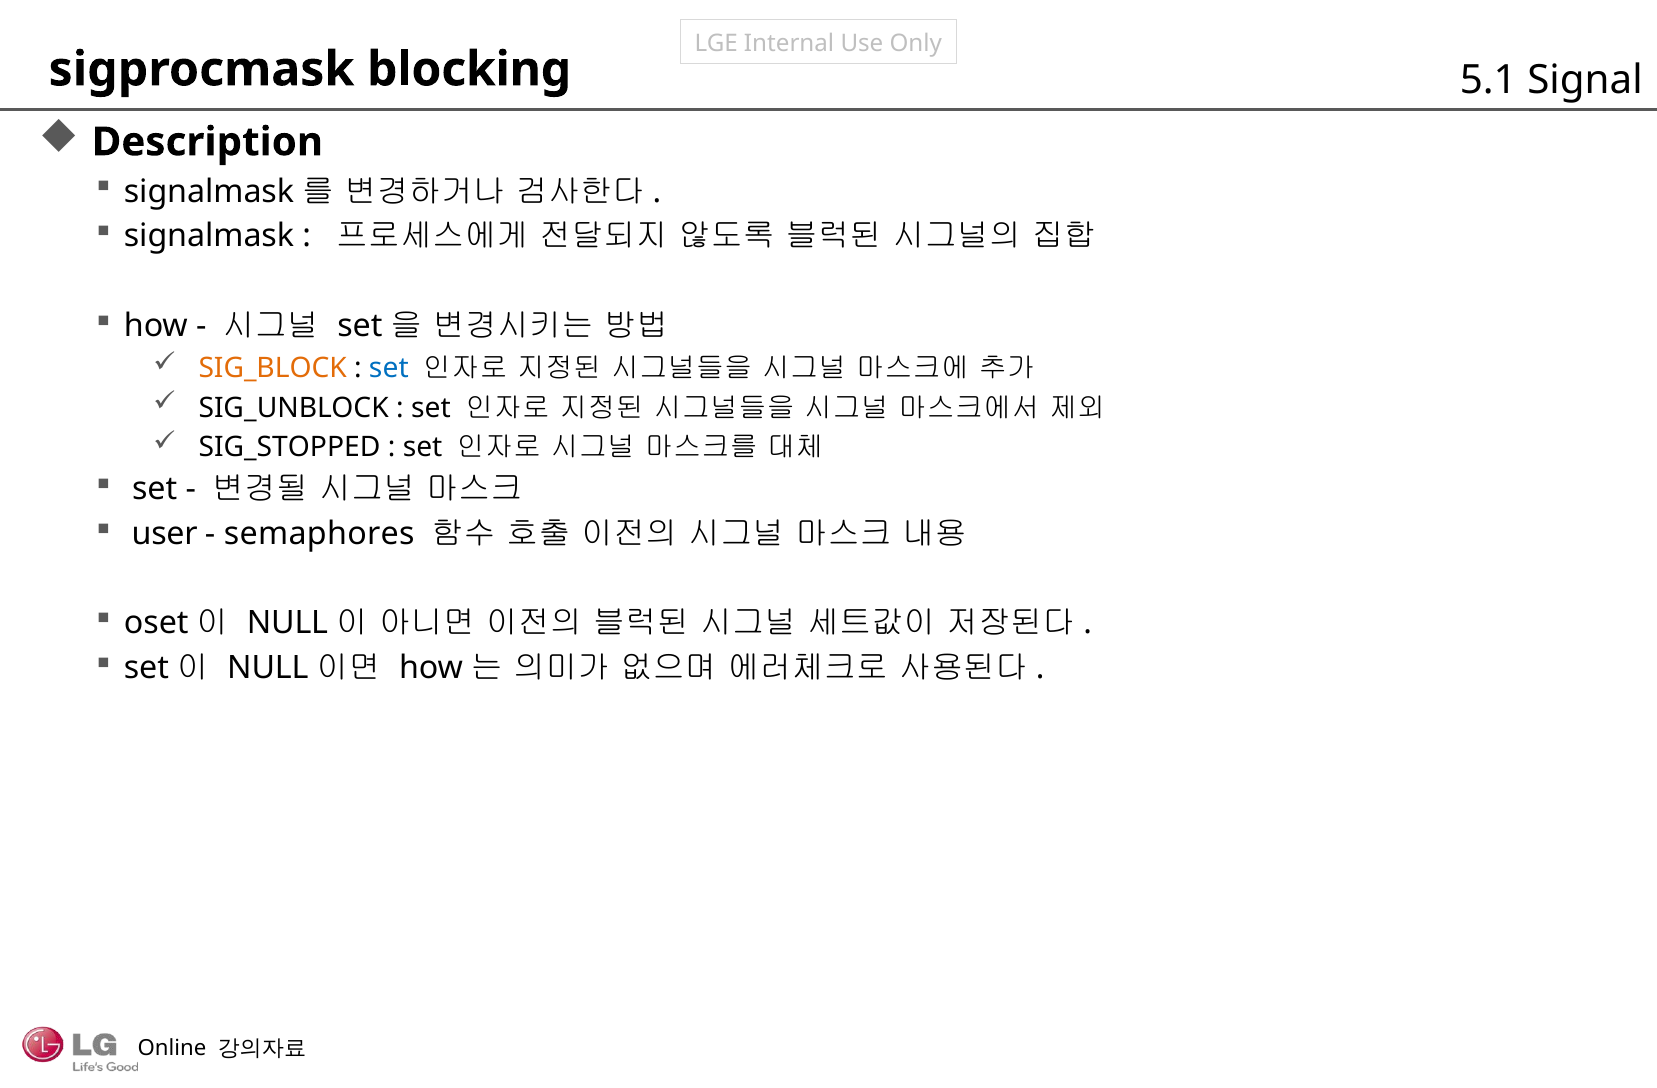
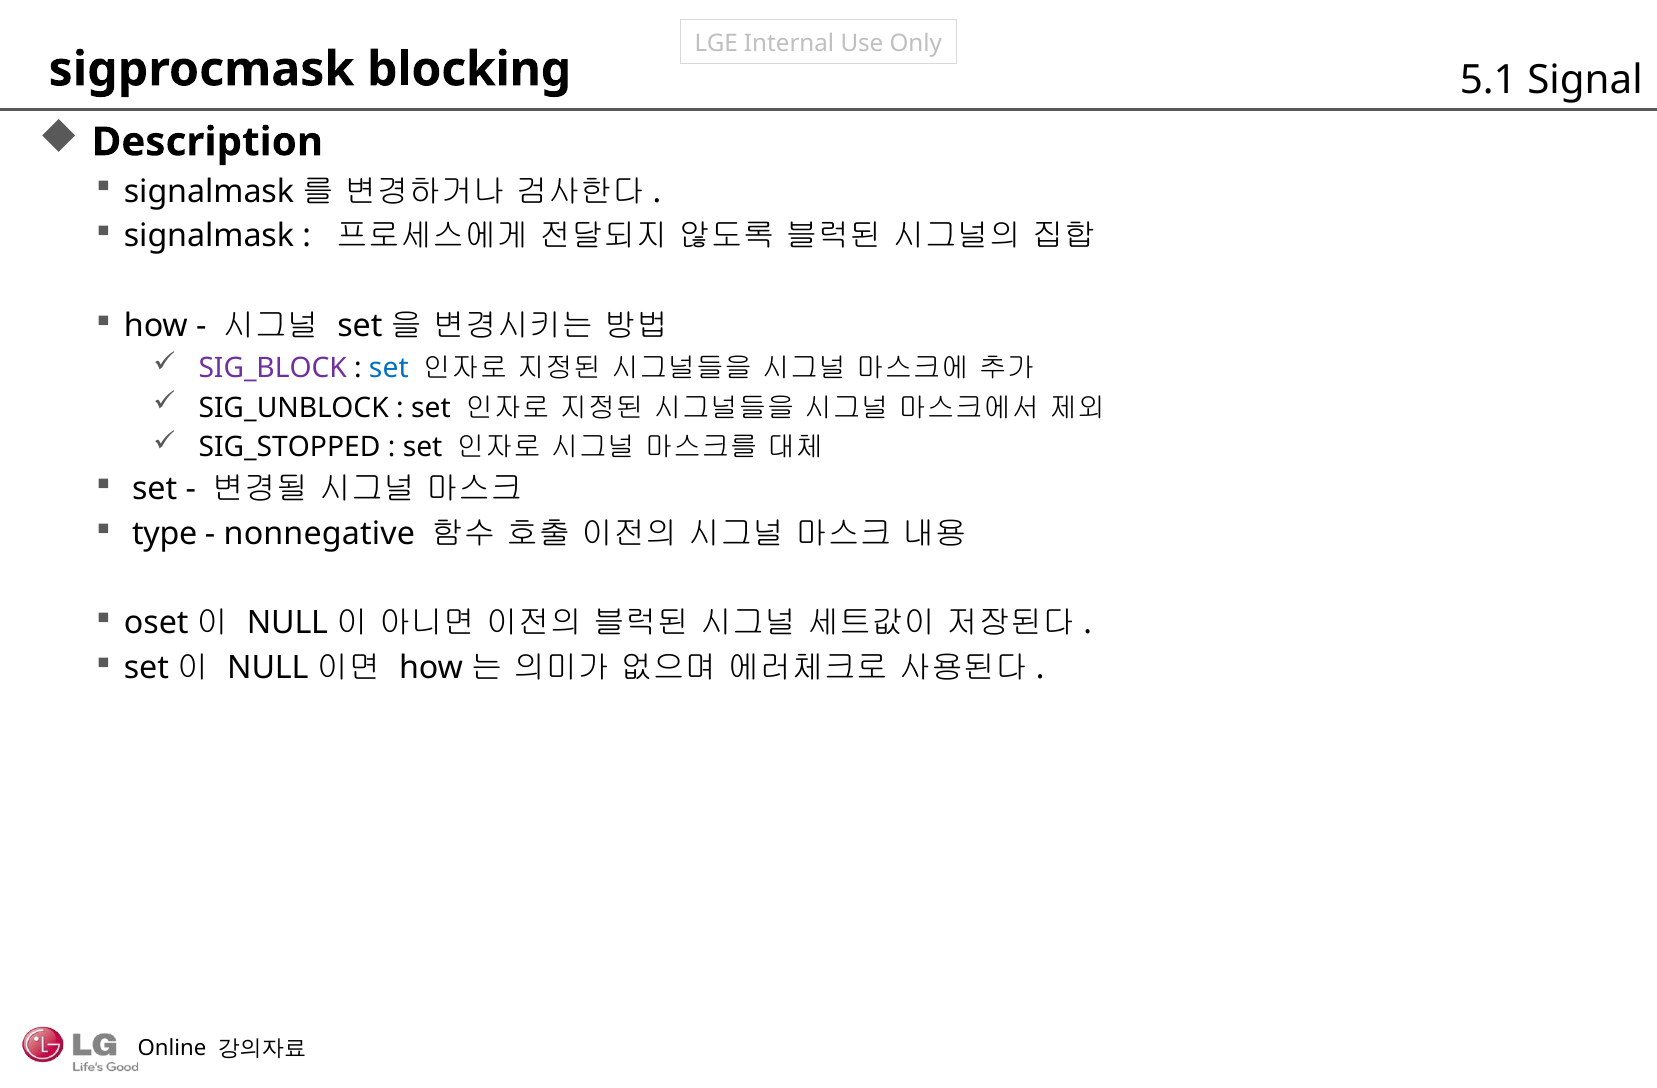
SIG_BLOCK colour: orange -> purple (273, 369)
user: user -> type (165, 534)
semaphores: semaphores -> nonnegative (319, 534)
